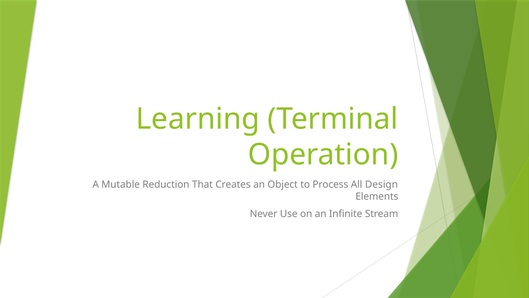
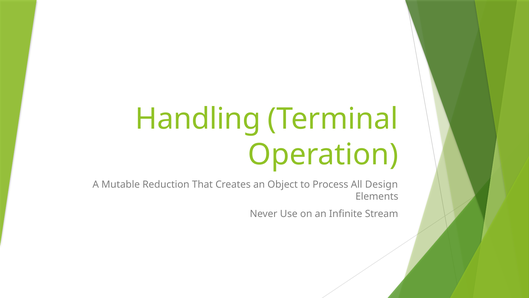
Learning: Learning -> Handling (198, 119)
